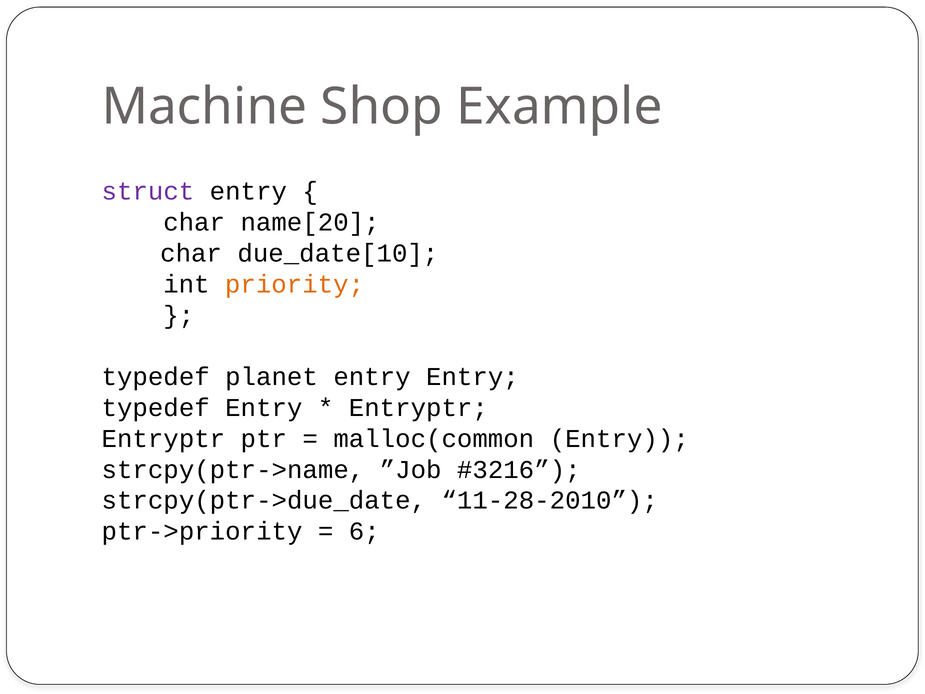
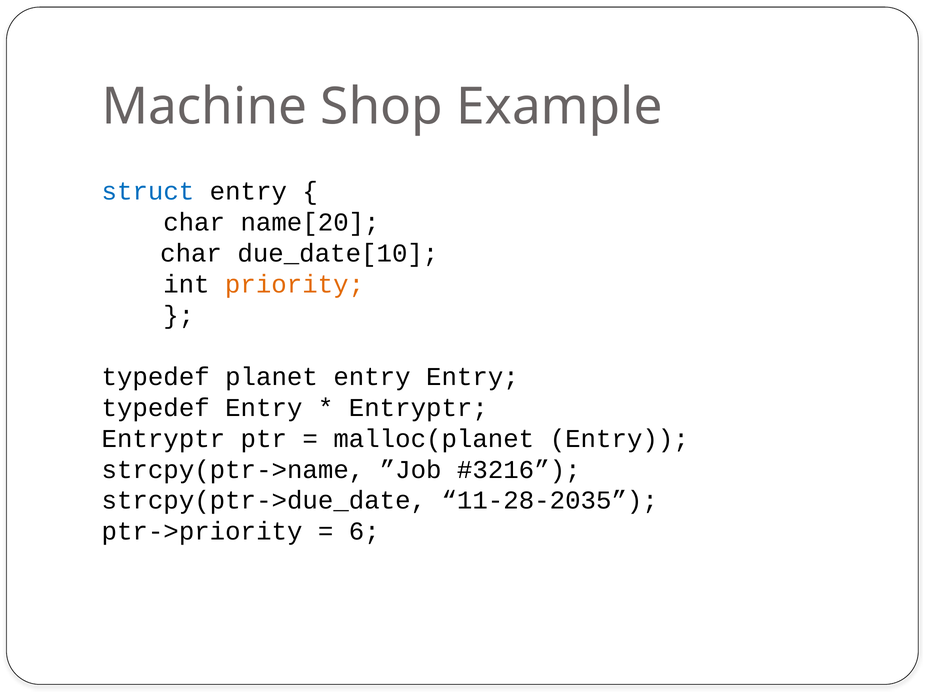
struct colour: purple -> blue (148, 191)
malloc(common: malloc(common -> malloc(planet (434, 438)
11-28-2010: 11-28-2010 -> 11-28-2035 (550, 500)
